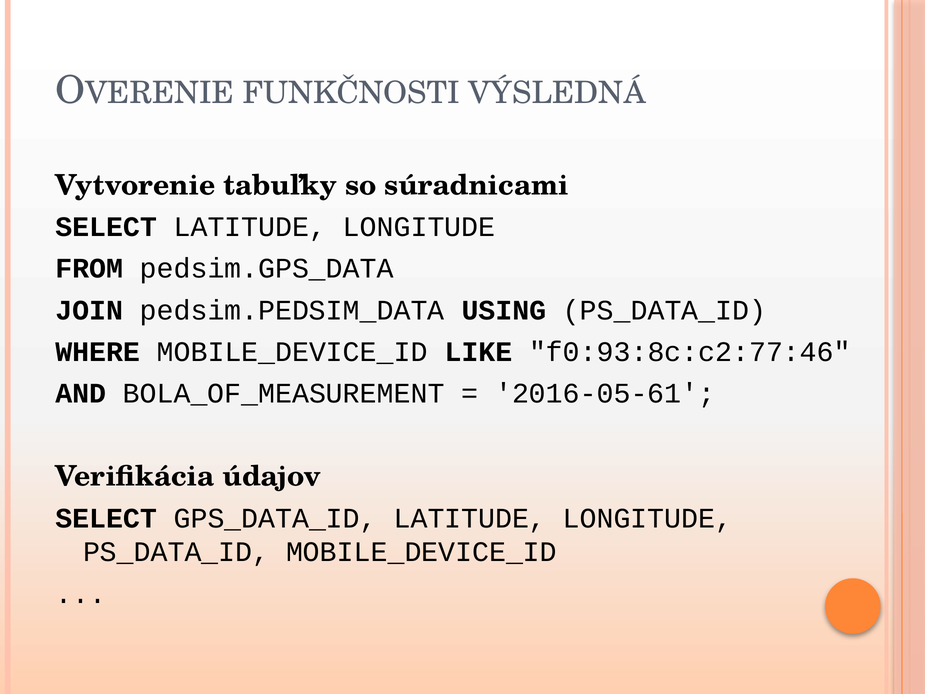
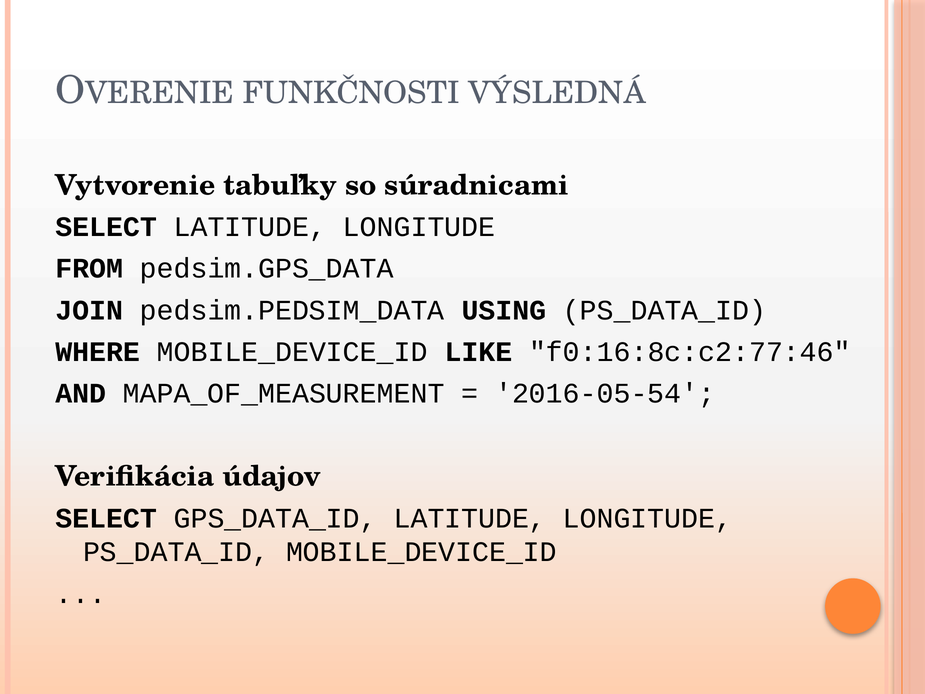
f0:93:8c:c2:77:46: f0:93:8c:c2:77:46 -> f0:16:8c:c2:77:46 (690, 352)
BOLA_OF_MEASUREMENT: BOLA_OF_MEASUREMENT -> MAPA_OF_MEASUREMENT (284, 393)
2016-05-61: 2016-05-61 -> 2016-05-54 (605, 393)
